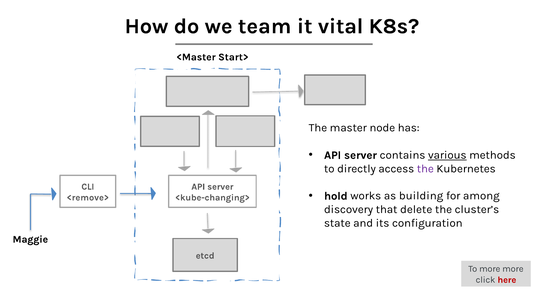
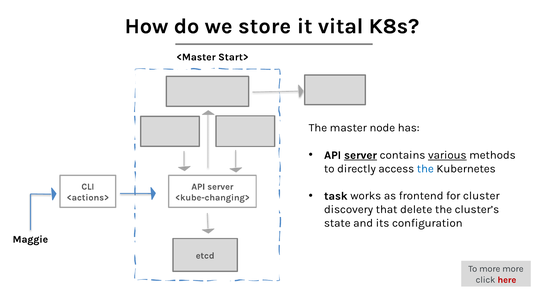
team: team -> store (265, 26)
server underline: none -> present (360, 155)
the colour: purple -> blue (425, 169)
hold: hold -> task (336, 196)
building: building -> frontend (421, 196)
among: among -> cluster (481, 196)
<remove>: <remove> -> <actions> (88, 197)
